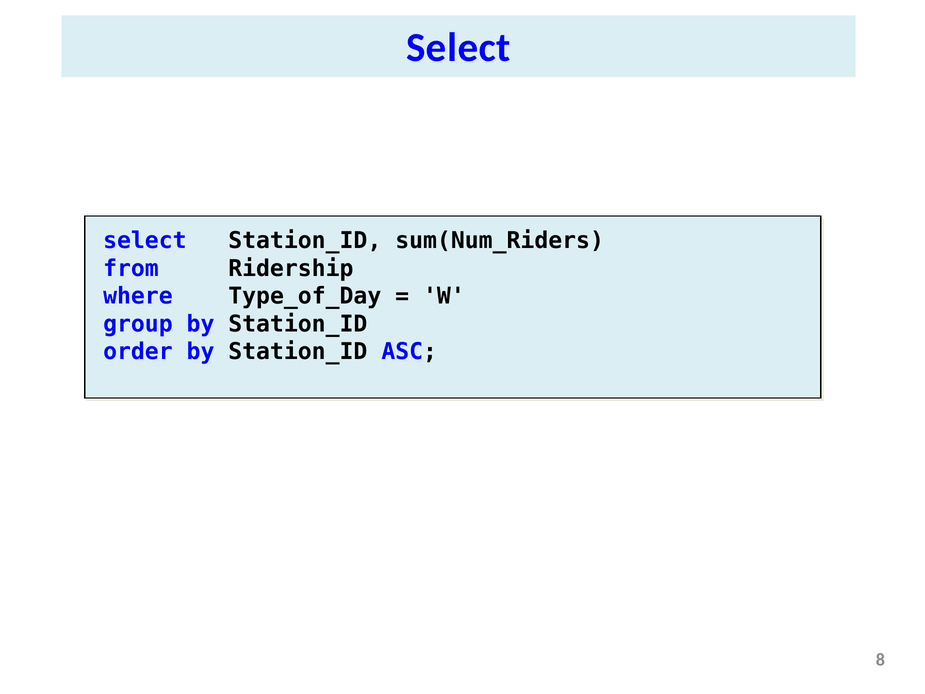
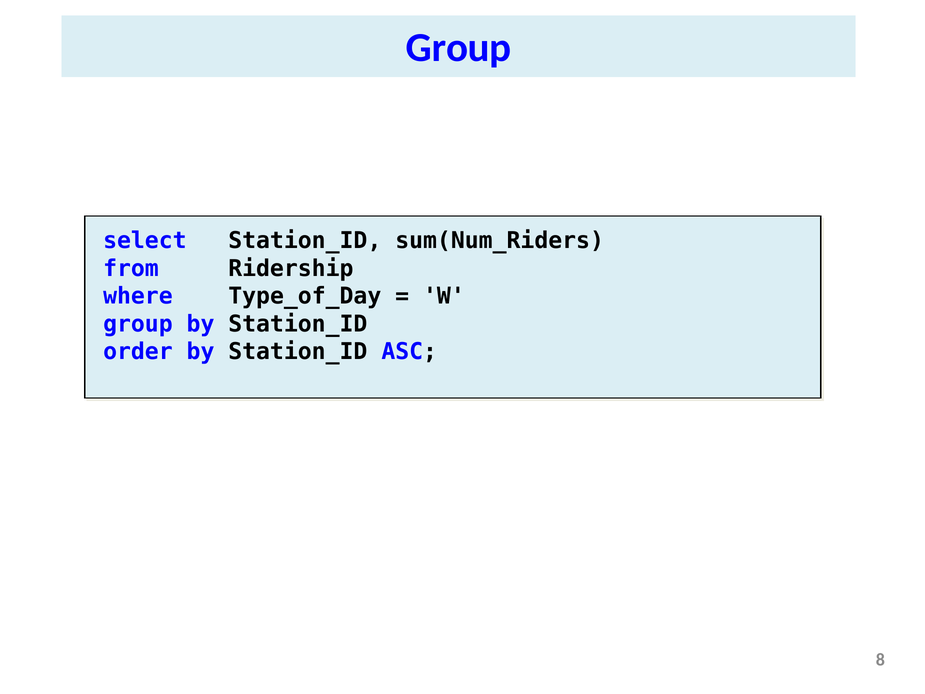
Select: Select -> Group (459, 48)
